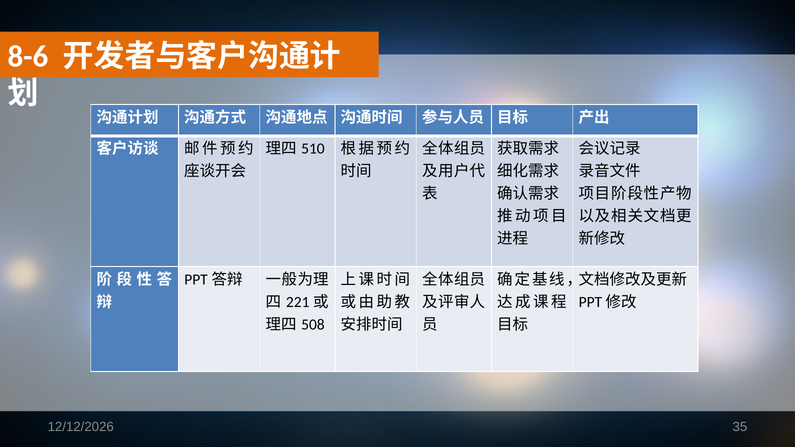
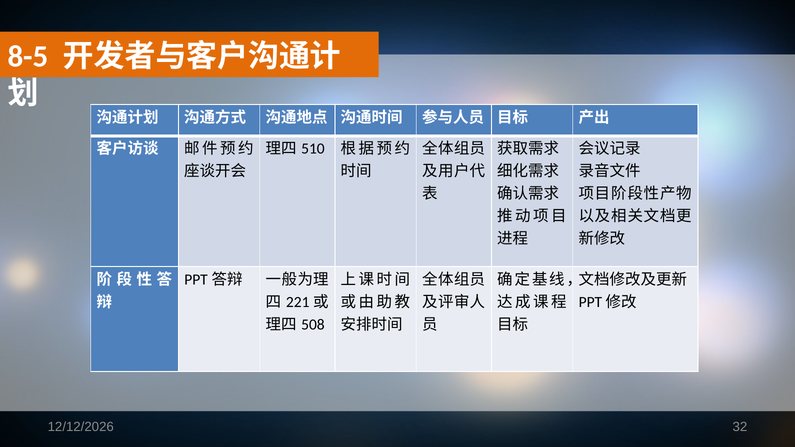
8-6: 8-6 -> 8-5 (28, 56)
35: 35 -> 32 (740, 427)
